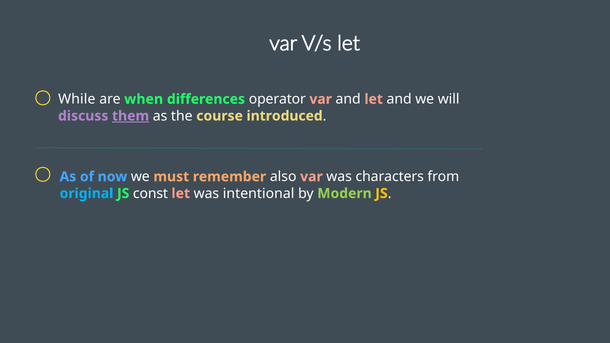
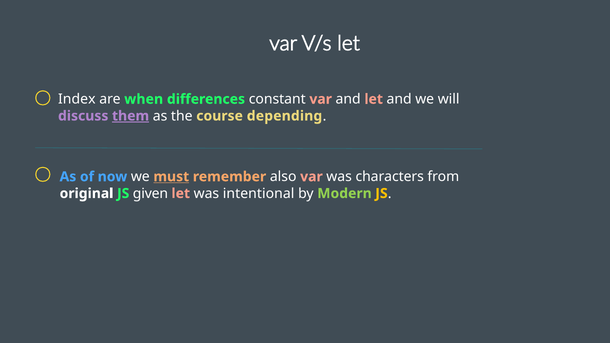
While: While -> Index (77, 99)
operator: operator -> constant (277, 99)
introduced: introduced -> depending (285, 116)
must underline: none -> present (171, 177)
original colour: light blue -> white (86, 194)
const: const -> given (150, 194)
